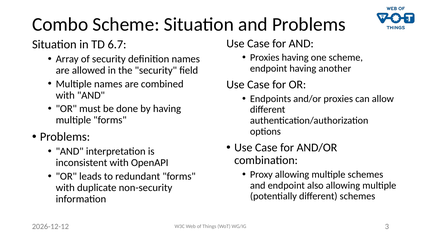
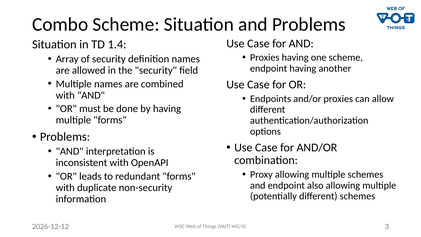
6.7: 6.7 -> 1.4 (117, 44)
